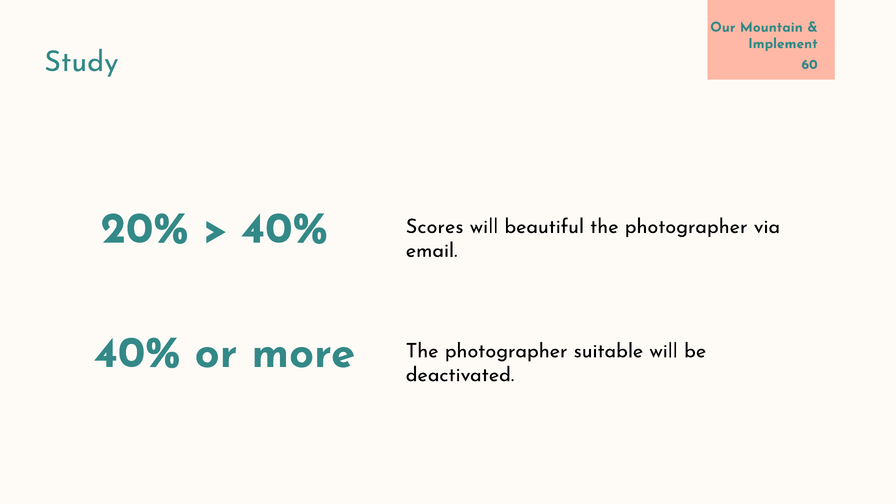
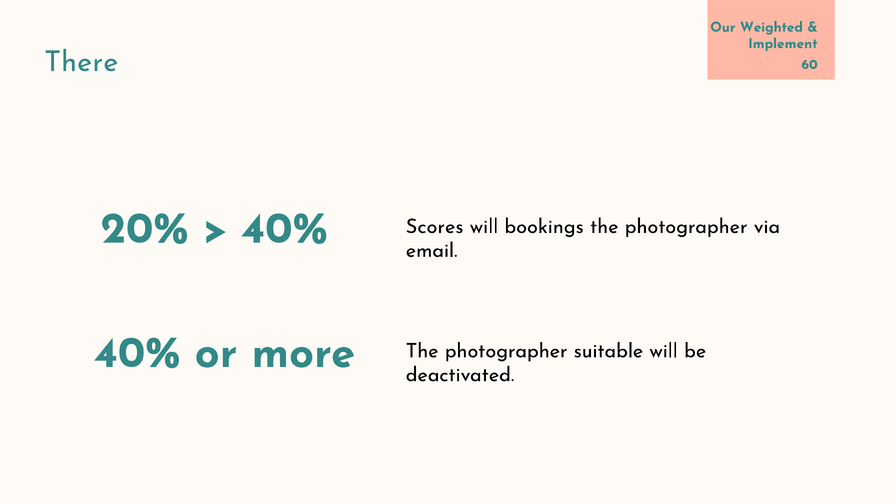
Mountain: Mountain -> Weighted (771, 27)
Study: Study -> There (81, 62)
beautiful: beautiful -> bookings (544, 226)
